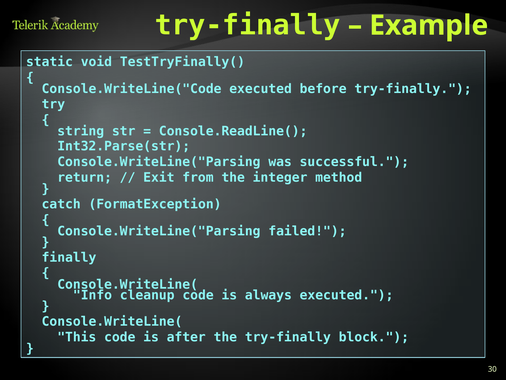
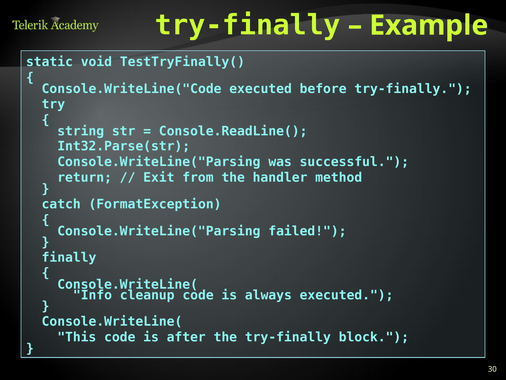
integer: integer -> handler (280, 177)
